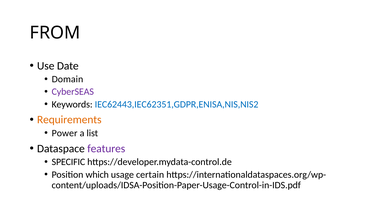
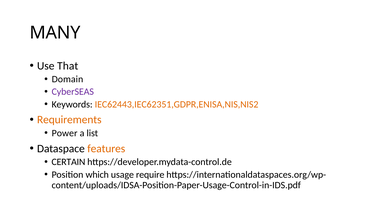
FROM: FROM -> MANY (55, 33)
Date: Date -> That (68, 66)
IEC62443,IEC62351,GDPR,ENISA,NIS,NIS2 colour: blue -> orange (177, 104)
features colour: purple -> orange (106, 149)
SPECIFIC: SPECIFIC -> CERTAIN (68, 162)
certain: certain -> require (150, 175)
